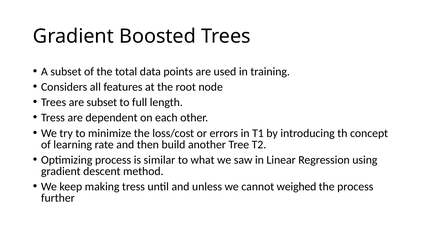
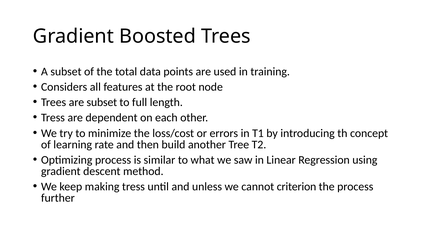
weighed: weighed -> criterion (297, 187)
